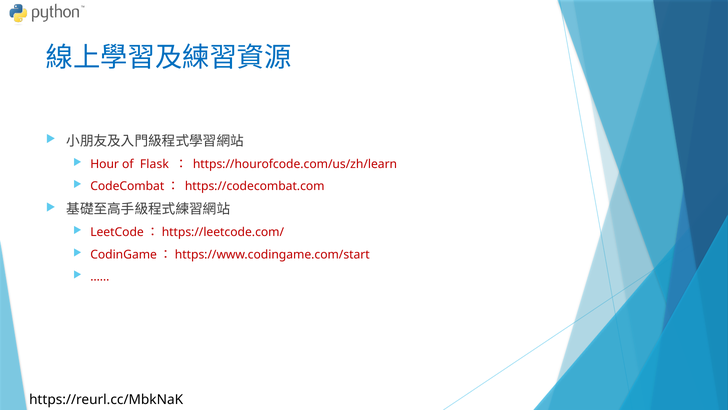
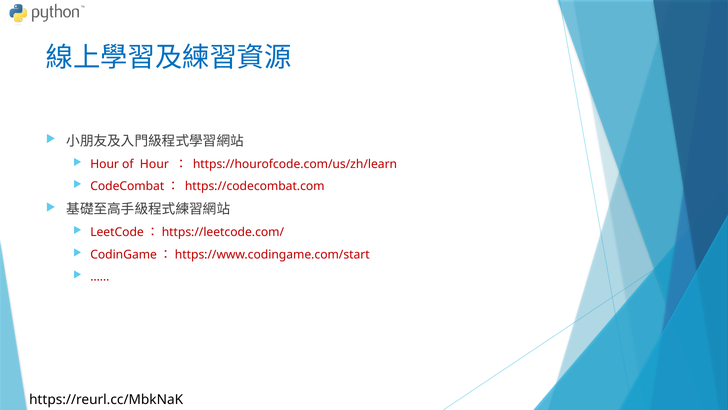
of Flask: Flask -> Hour (154, 164)
